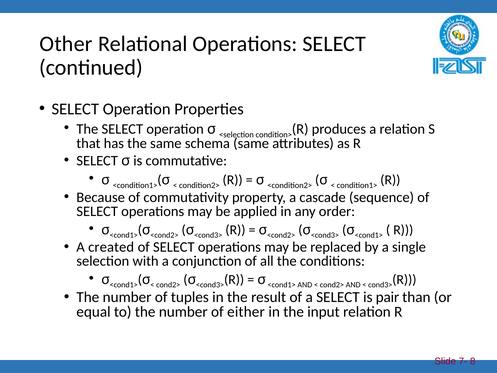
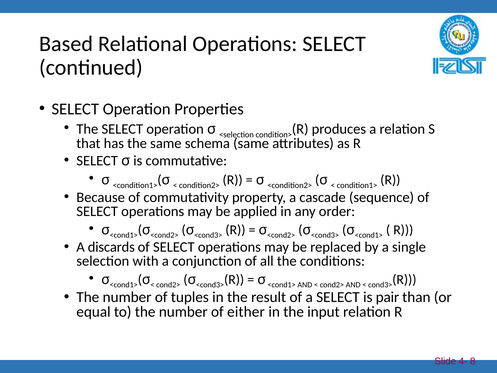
Other: Other -> Based (66, 44)
created: created -> discards (111, 247)
7-: 7- -> 4- (463, 361)
